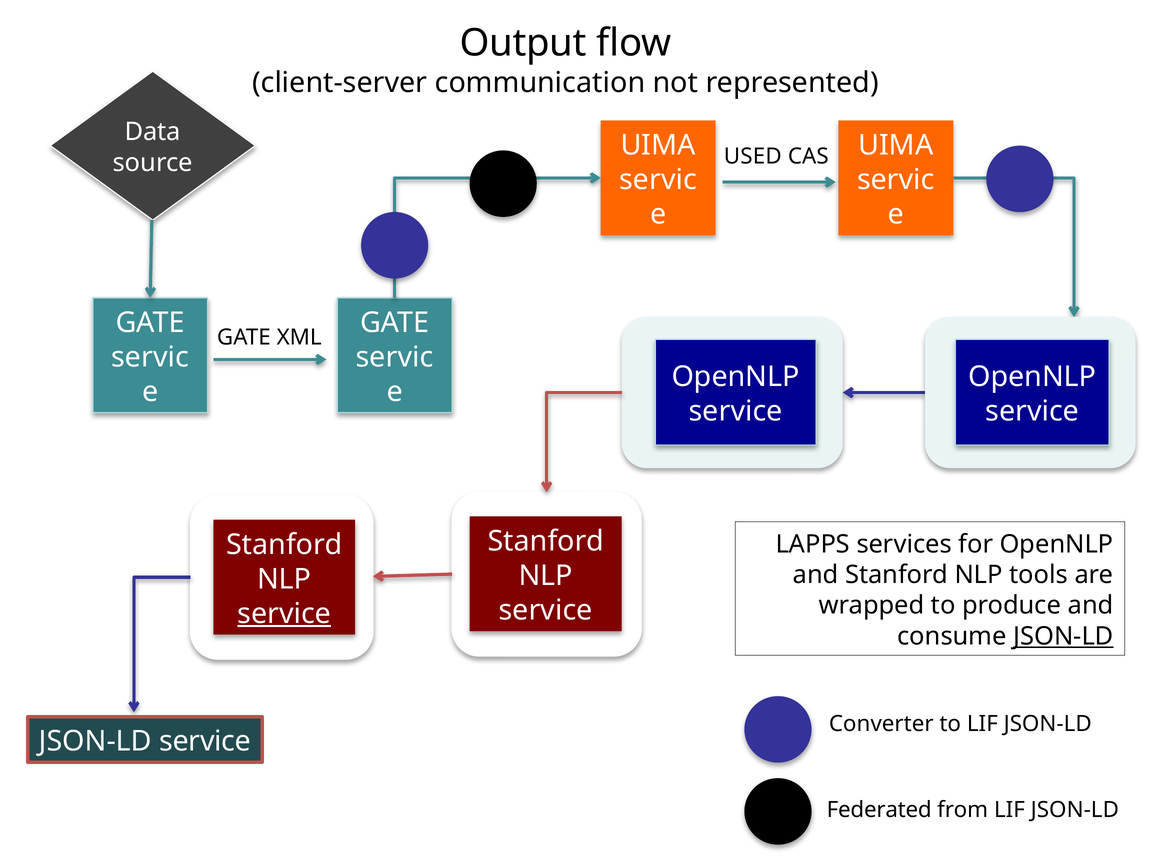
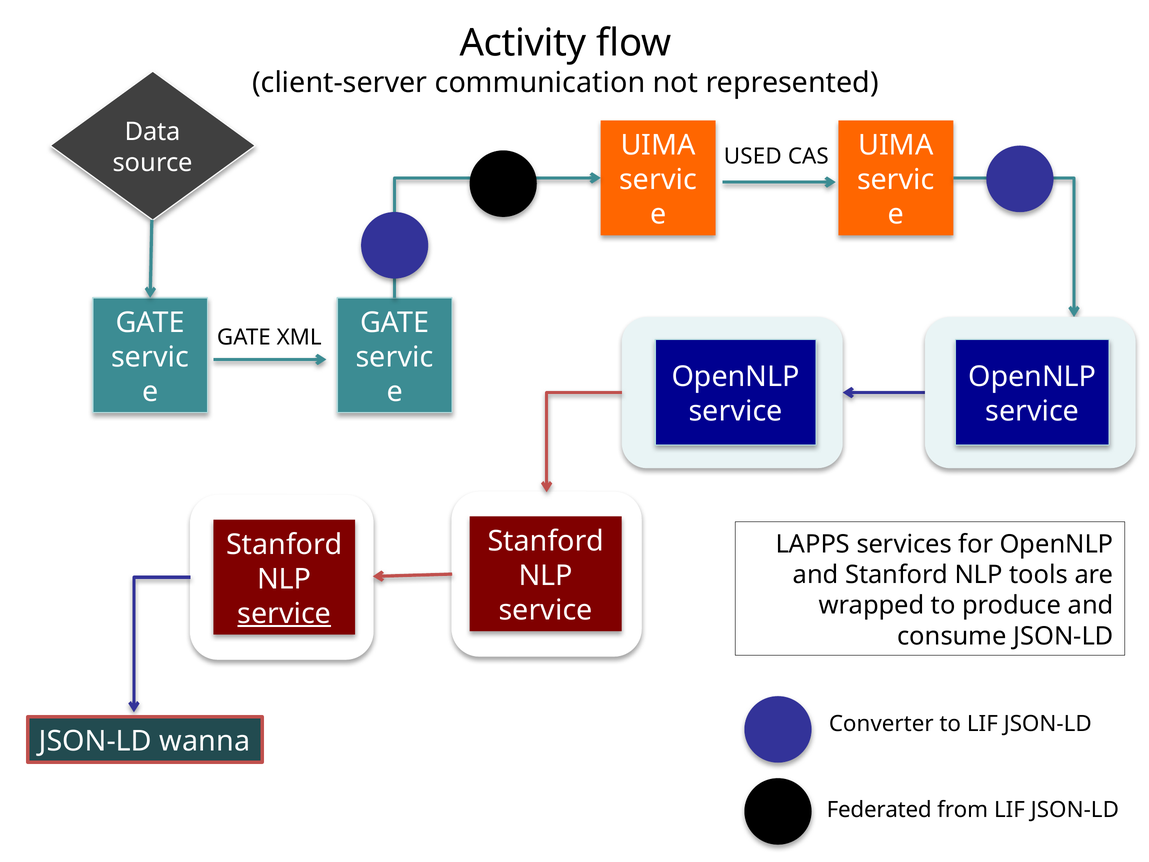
Output: Output -> Activity (523, 43)
JSON-LD underline: present -> none (1063, 636)
JSON-LD service: service -> wanna (205, 741)
